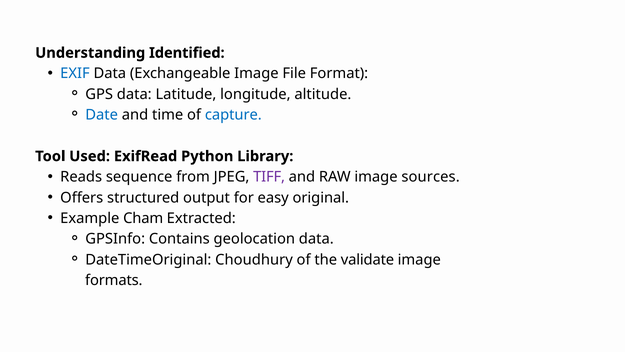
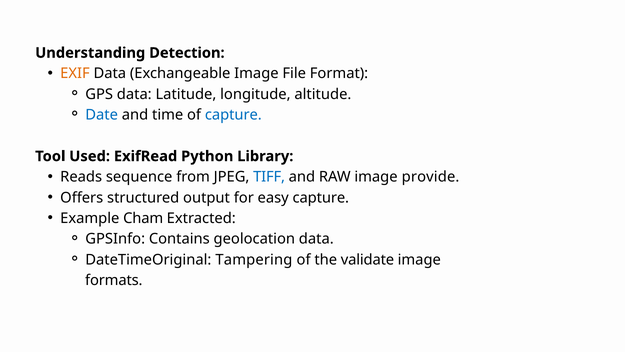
Identified: Identified -> Detection (187, 53)
EXIF colour: blue -> orange (75, 73)
TIFF colour: purple -> blue (269, 177)
sources: sources -> provide (431, 177)
easy original: original -> capture (321, 197)
Choudhury: Choudhury -> Tampering (254, 259)
